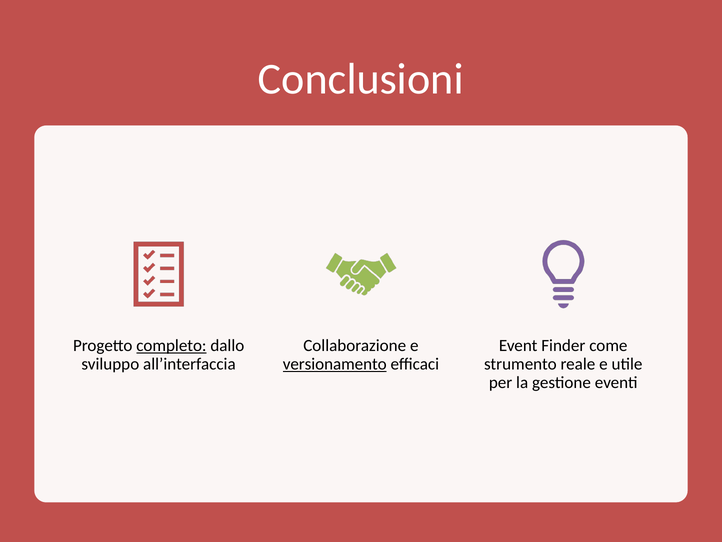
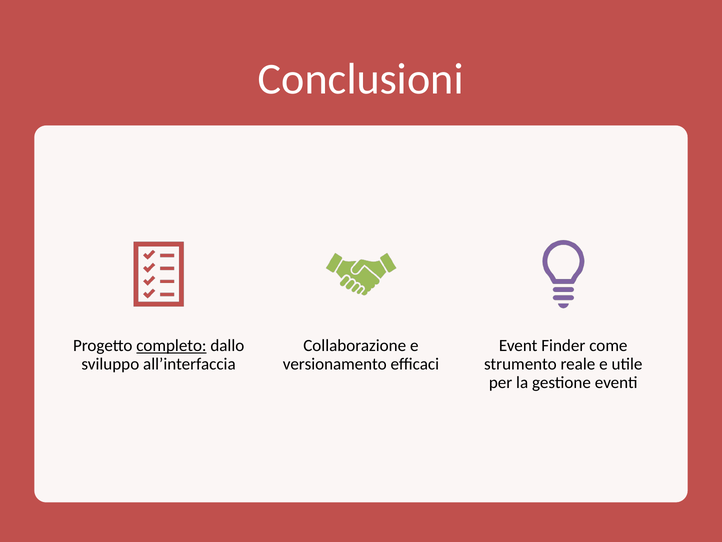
versionamento underline: present -> none (335, 364)
